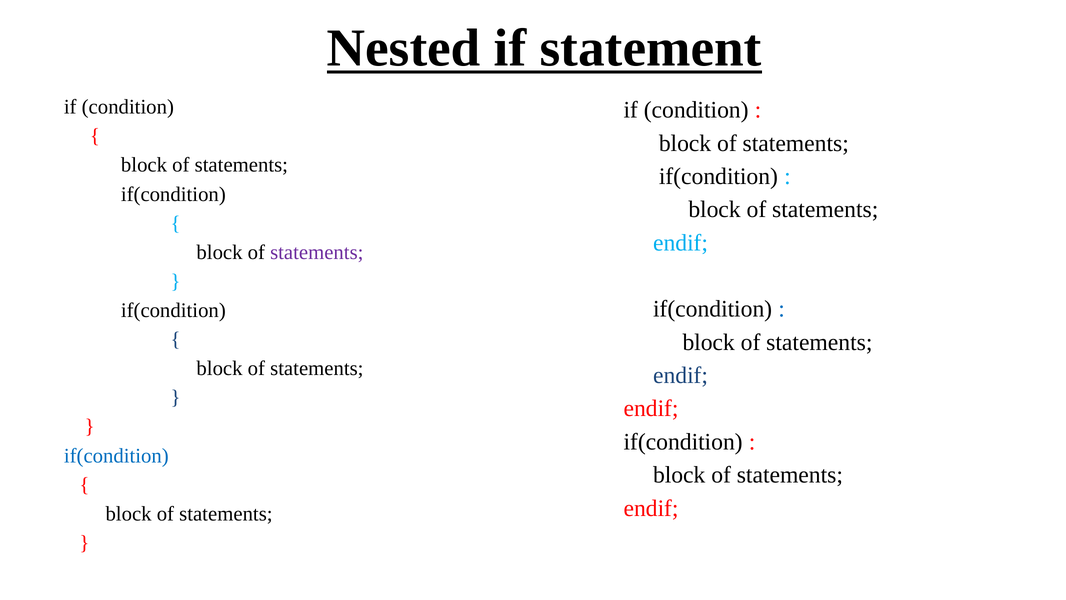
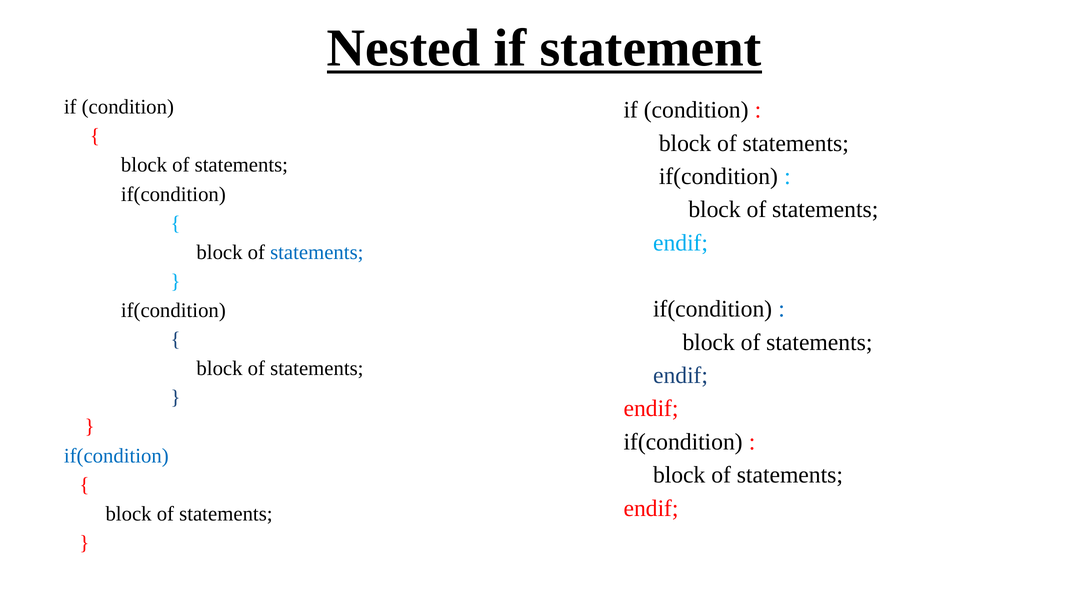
statements colour: purple -> blue (317, 252)
